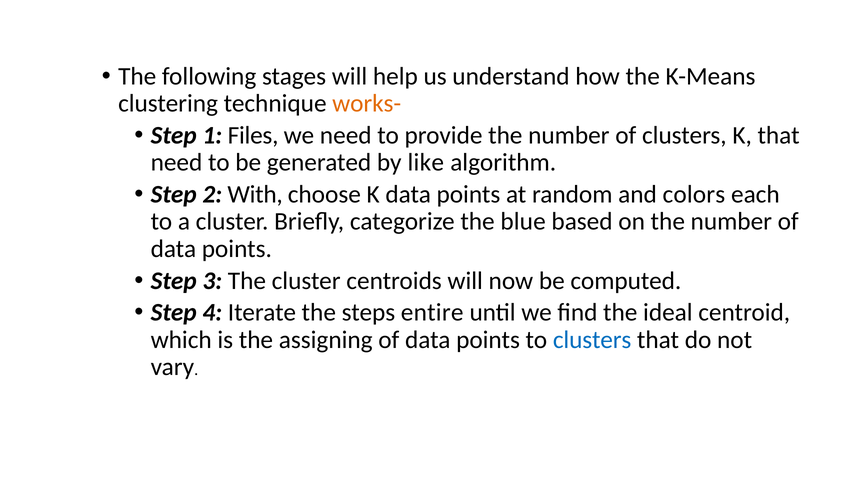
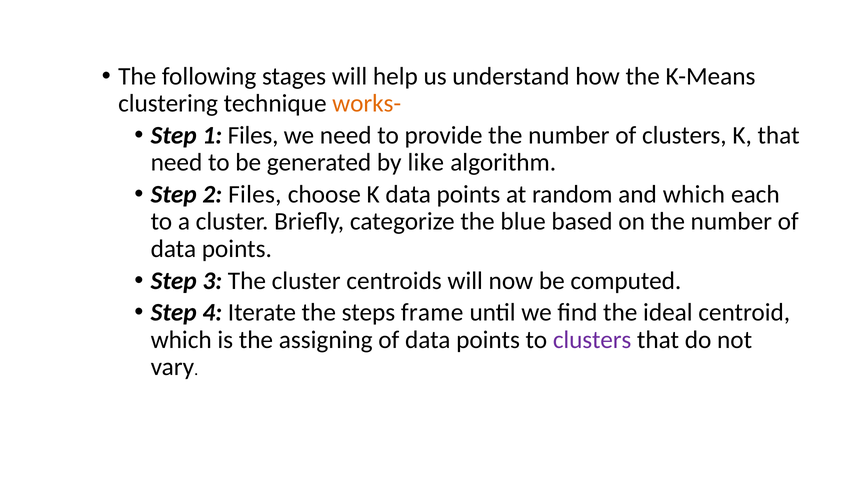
2 With: With -> Files (255, 194)
and colors: colors -> which (694, 194)
entire: entire -> frame (432, 313)
clusters colour: blue -> purple (592, 340)
